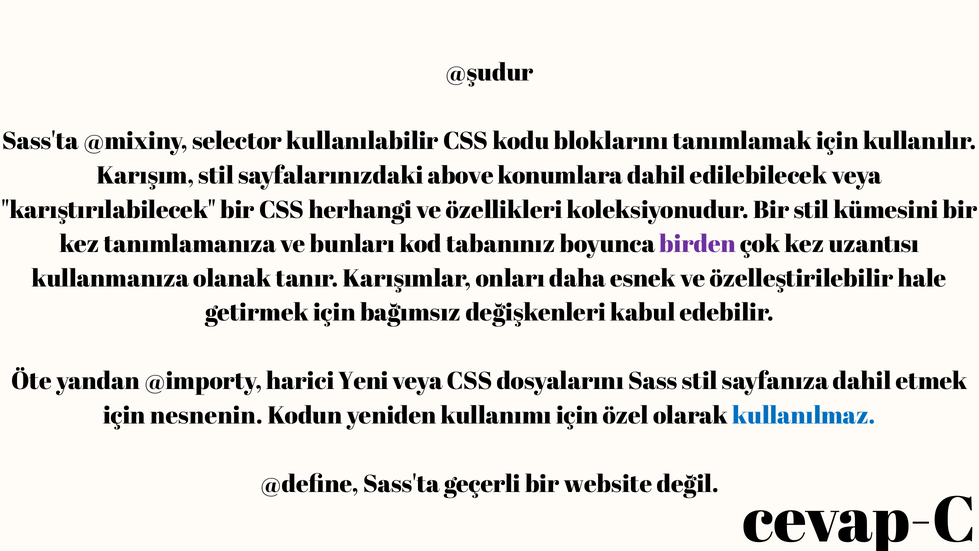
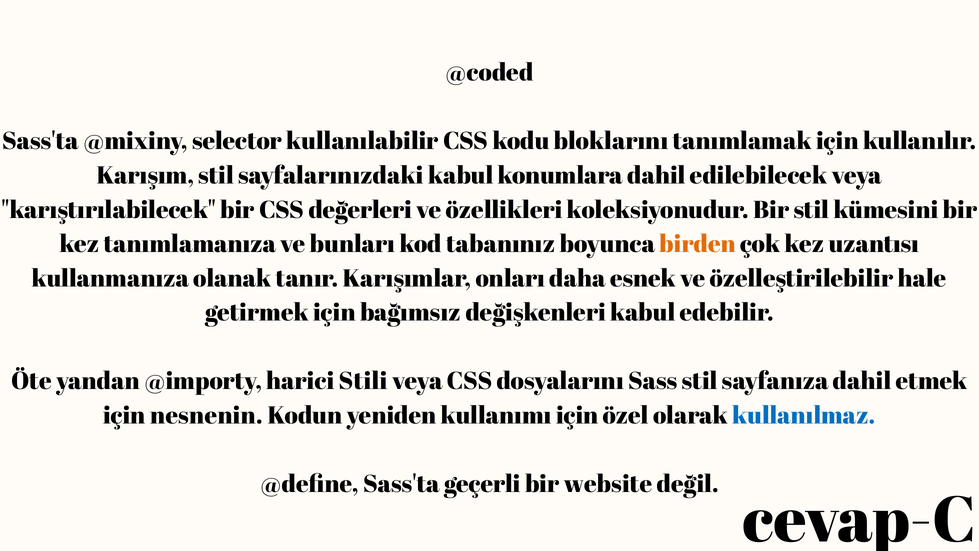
@şudur: @şudur -> @coded (489, 73)
sayfalarınızdaki above: above -> kabul (461, 176)
herhangi: herhangi -> değerleri (360, 210)
birden colour: purple -> orange (698, 244)
Yeni: Yeni -> Stili (363, 381)
